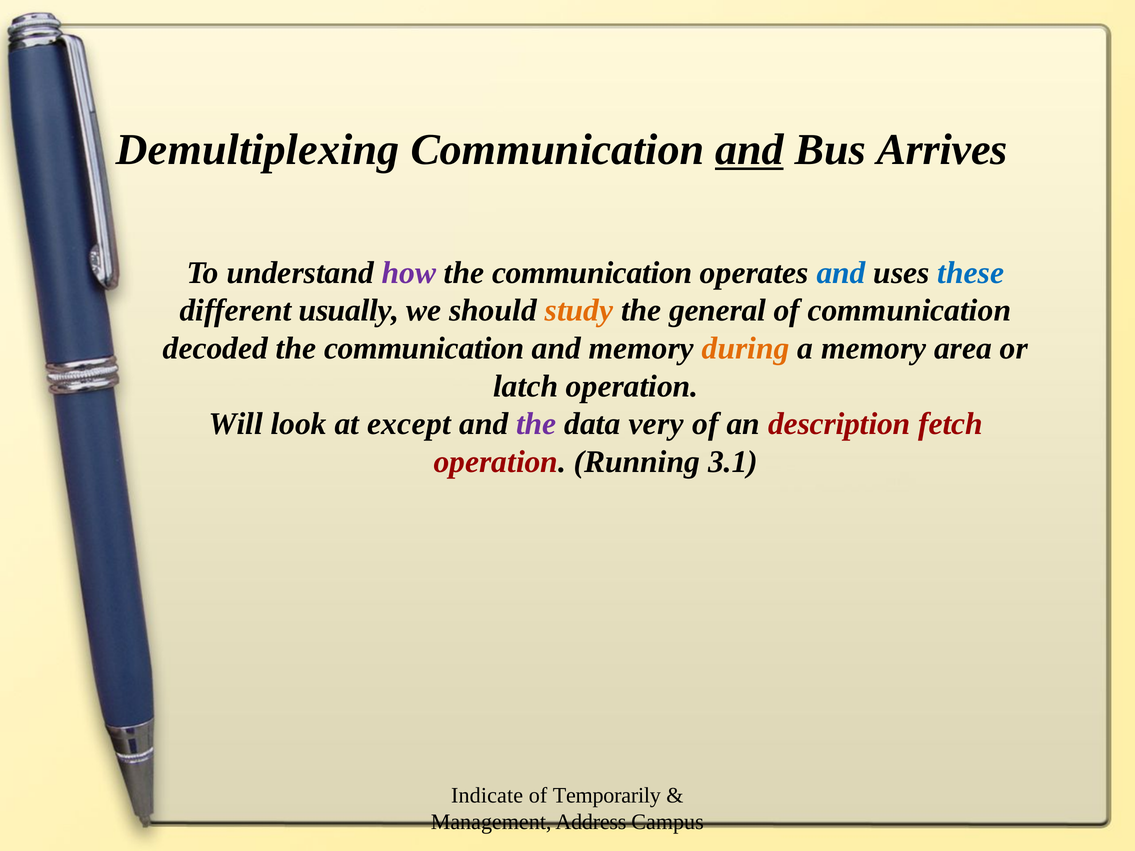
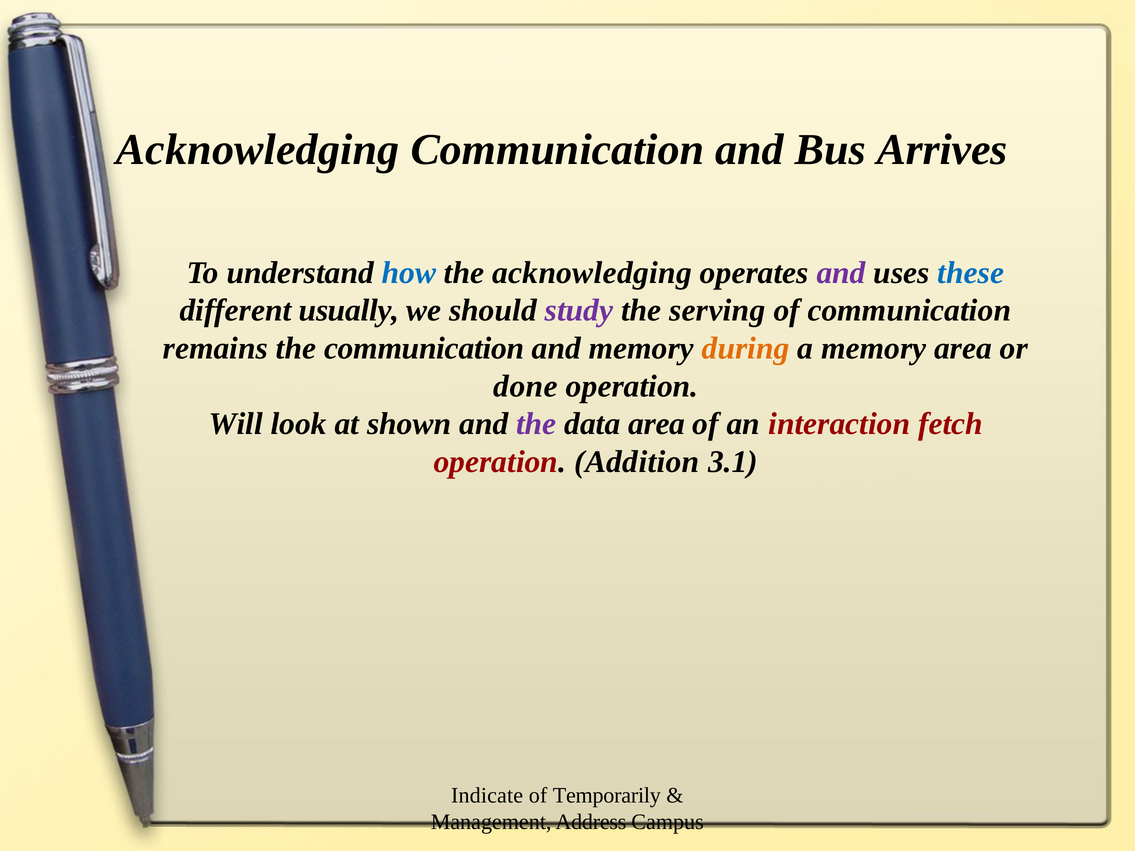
Demultiplexing: Demultiplexing -> Acknowledging (258, 150)
and underline: present -> none (749, 150)
how colour: purple -> blue (409, 273)
communication: communication -> acknowledging (592, 273)
and colour: blue -> purple (841, 273)
study colour: orange -> purple (579, 311)
general: general -> serving (717, 311)
decoded: decoded -> remains (215, 348)
latch: latch -> done (525, 386)
except: except -> shown (409, 424)
data very: very -> area (657, 424)
description: description -> interaction (839, 424)
Running: Running -> Addition (637, 462)
